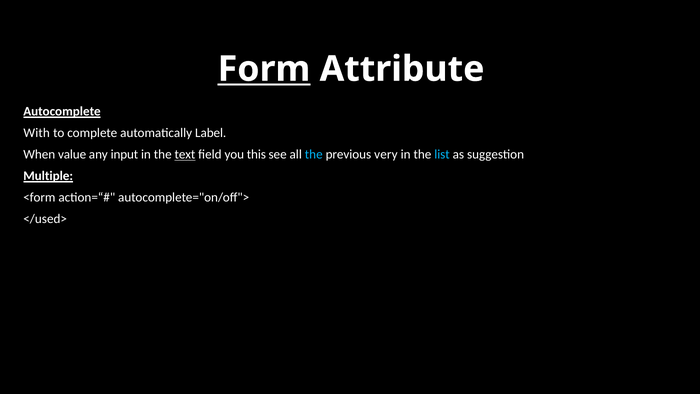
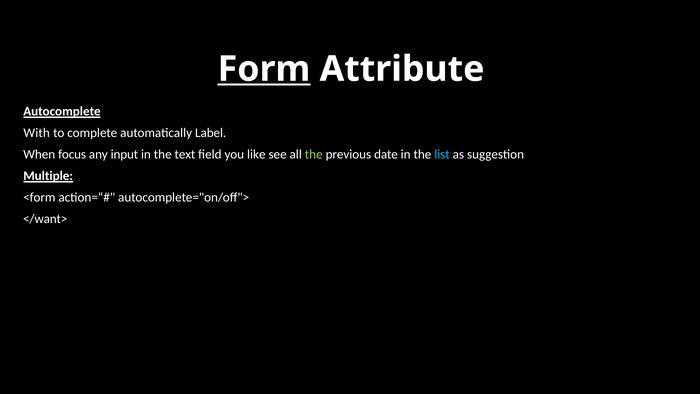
value: value -> focus (72, 154)
text underline: present -> none (185, 154)
this: this -> like (256, 154)
the colour: light blue -> light green (314, 154)
very: very -> date (386, 154)
</used>: </used> -> </want> (45, 219)
